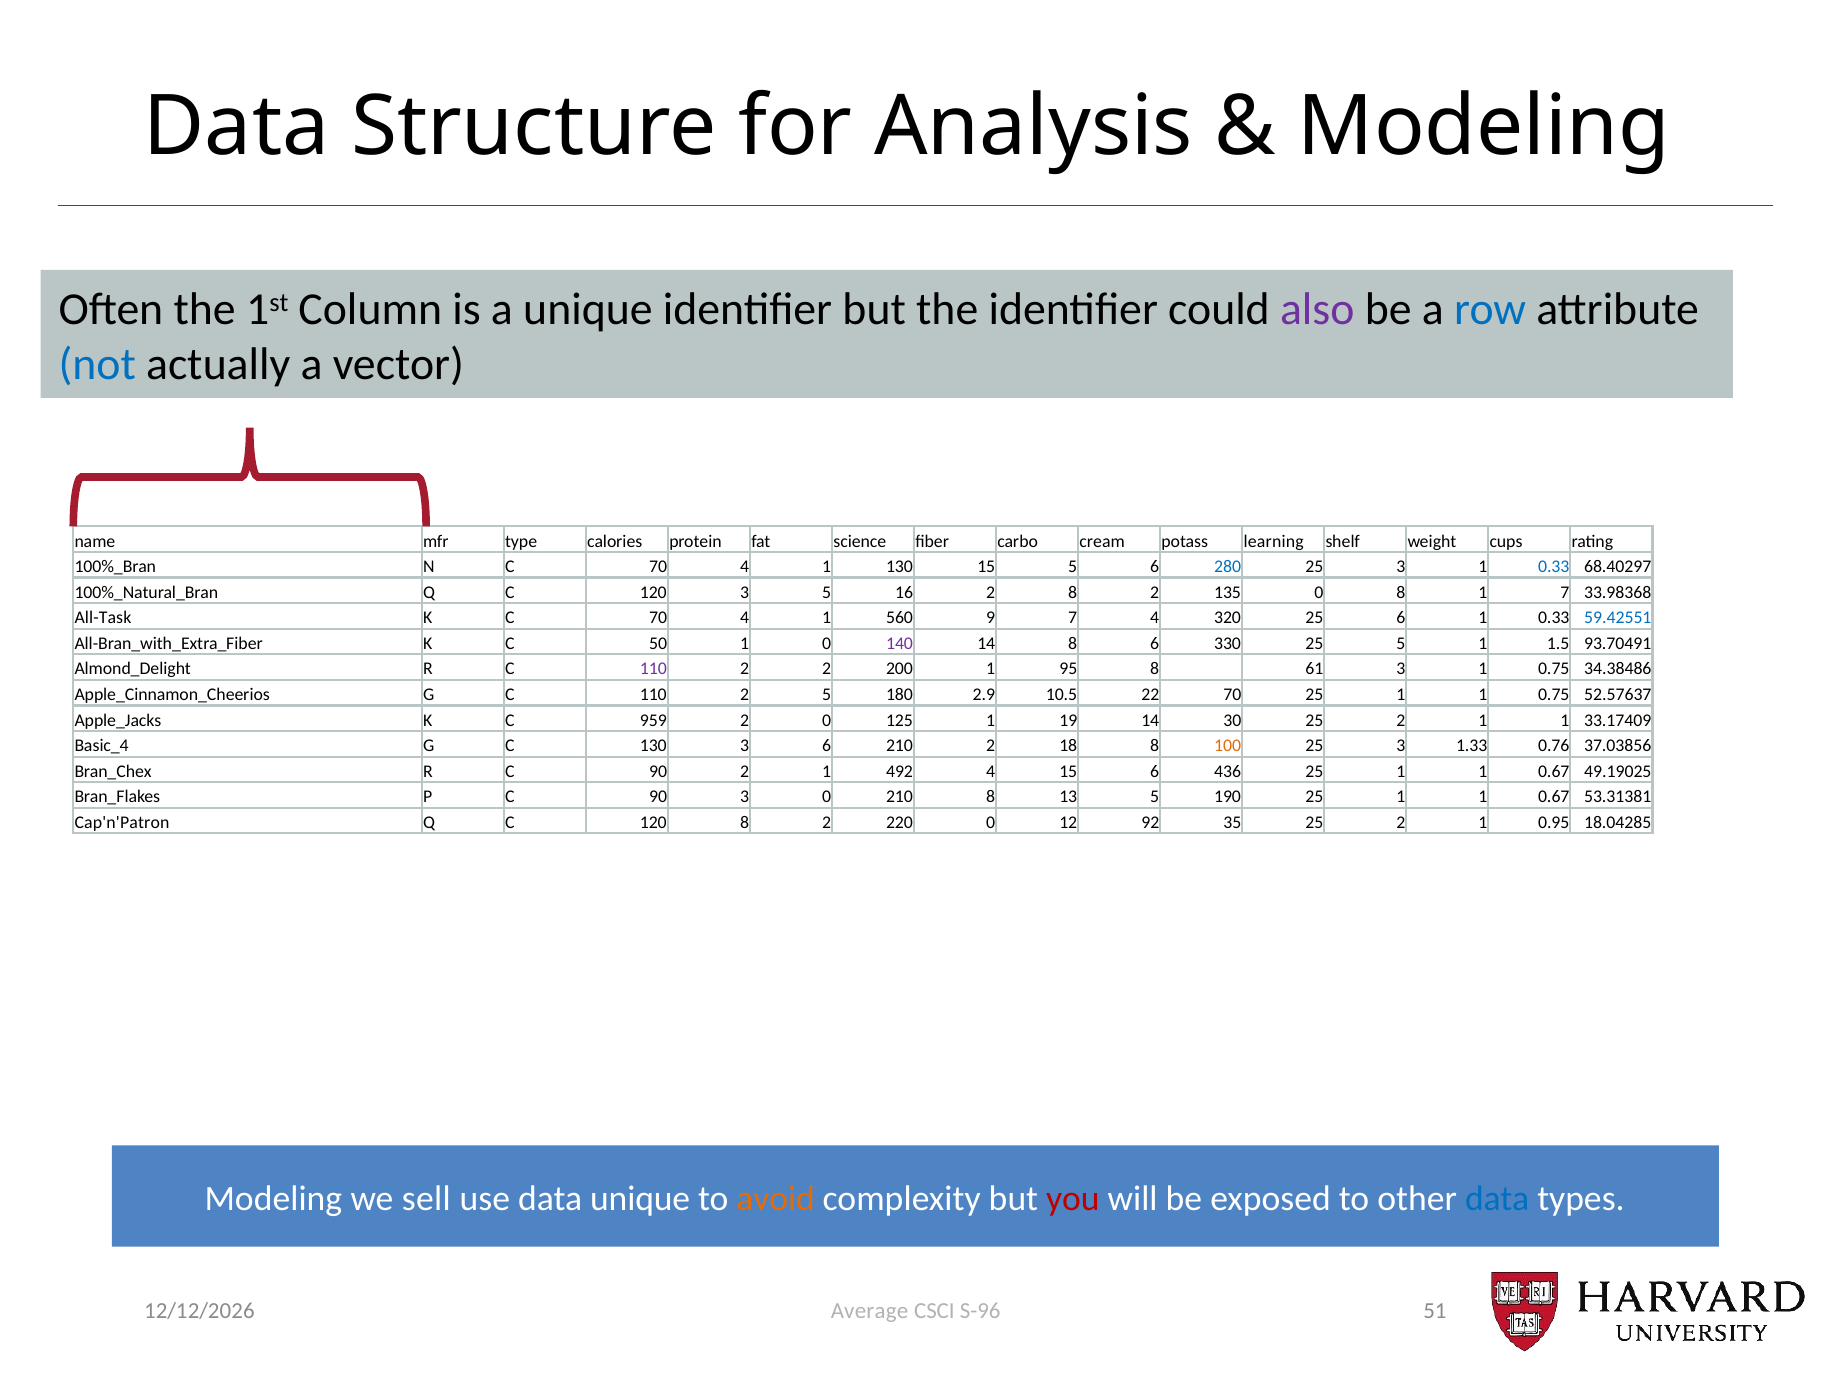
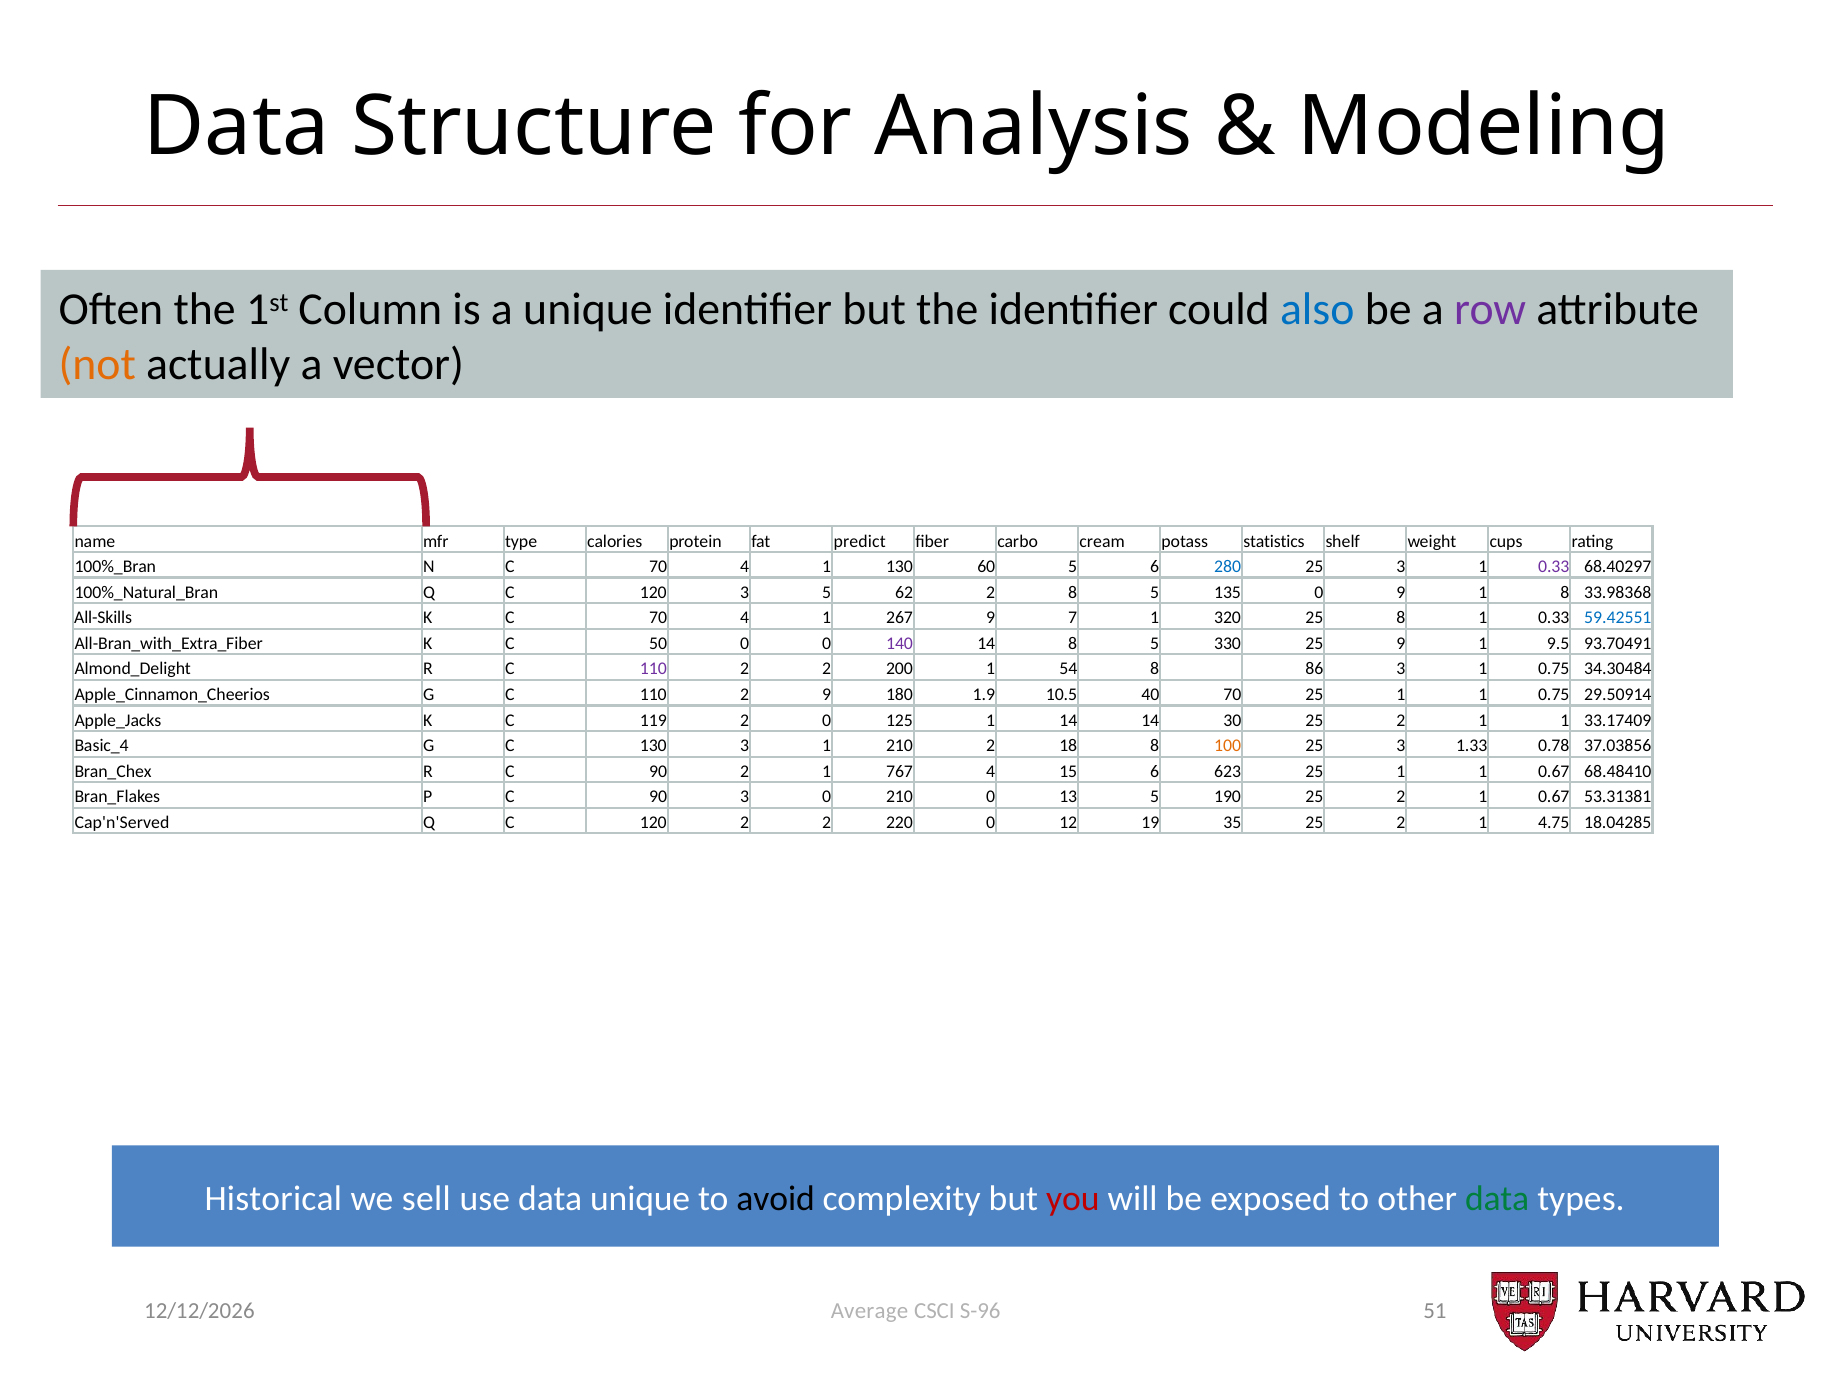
also colour: purple -> blue (1317, 310)
row colour: blue -> purple (1490, 310)
not colour: blue -> orange (97, 365)
science: science -> predict (860, 541)
learning: learning -> statistics (1274, 541)
130 15: 15 -> 60 (986, 567)
0.33 colour: blue -> purple (1554, 567)
16: 16 -> 62 (904, 592)
2 8 2: 2 -> 5 (1155, 592)
0 8: 8 -> 9 (1401, 592)
1 7: 7 -> 8 (1565, 592)
All-Task: All-Task -> All-Skills (103, 618)
560: 560 -> 267 (900, 618)
7 4: 4 -> 1 (1155, 618)
25 6: 6 -> 8 (1401, 618)
50 1: 1 -> 0 (745, 644)
14 8 6: 6 -> 5 (1155, 644)
25 5: 5 -> 9 (1401, 644)
1.5: 1.5 -> 9.5 (1558, 644)
95: 95 -> 54 (1068, 669)
61: 61 -> 86 (1314, 669)
34.38486: 34.38486 -> 34.30484 (1618, 669)
2 5: 5 -> 9 (827, 695)
2.9: 2.9 -> 1.9 (984, 695)
22: 22 -> 40 (1150, 695)
52.57637: 52.57637 -> 29.50914 (1618, 695)
959: 959 -> 119 (653, 720)
1 19: 19 -> 14 (1068, 720)
130 3 6: 6 -> 1 (827, 746)
0.76: 0.76 -> 0.78 (1554, 746)
492: 492 -> 767 (900, 772)
436: 436 -> 623 (1228, 772)
49.19025: 49.19025 -> 68.48410 (1618, 772)
210 8: 8 -> 0 (991, 797)
190 25 1: 1 -> 2 (1401, 797)
Cap'n'Patron: Cap'n'Patron -> Cap'n'Served (122, 823)
120 8: 8 -> 2 (745, 823)
92: 92 -> 19 (1150, 823)
0.95: 0.95 -> 4.75 (1554, 823)
Modeling: Modeling -> Historical (273, 1199)
avoid colour: orange -> black (776, 1199)
data colour: blue -> green (1497, 1199)
